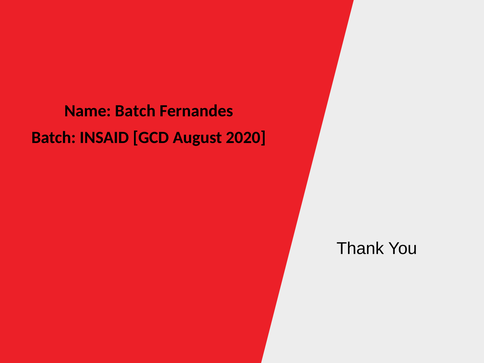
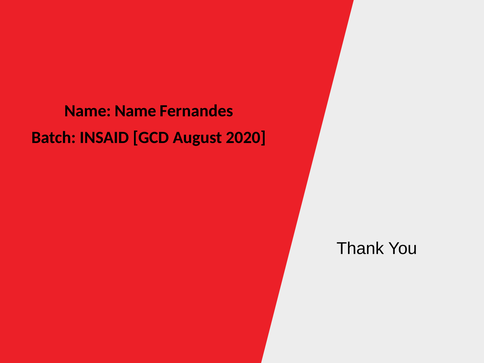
Name Batch: Batch -> Name (135, 111)
